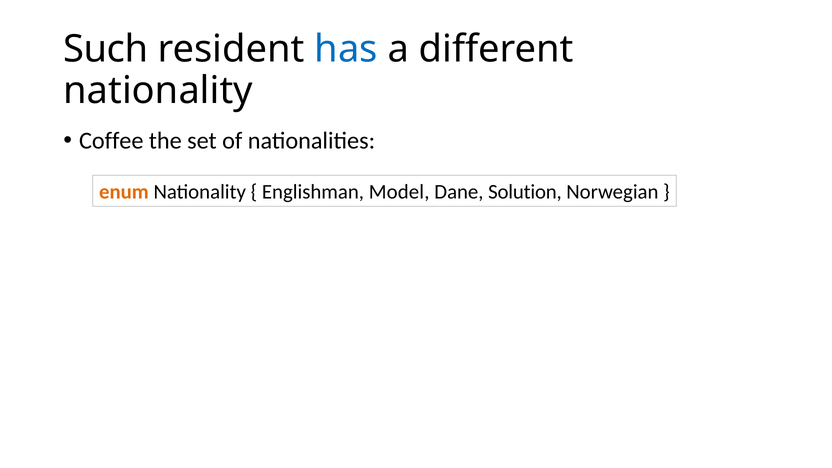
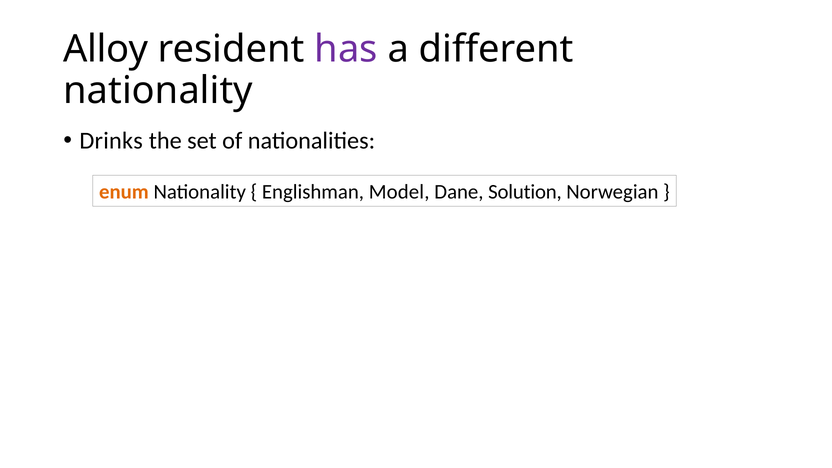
Such: Such -> Alloy (106, 49)
has colour: blue -> purple (346, 49)
Coffee: Coffee -> Drinks (111, 141)
